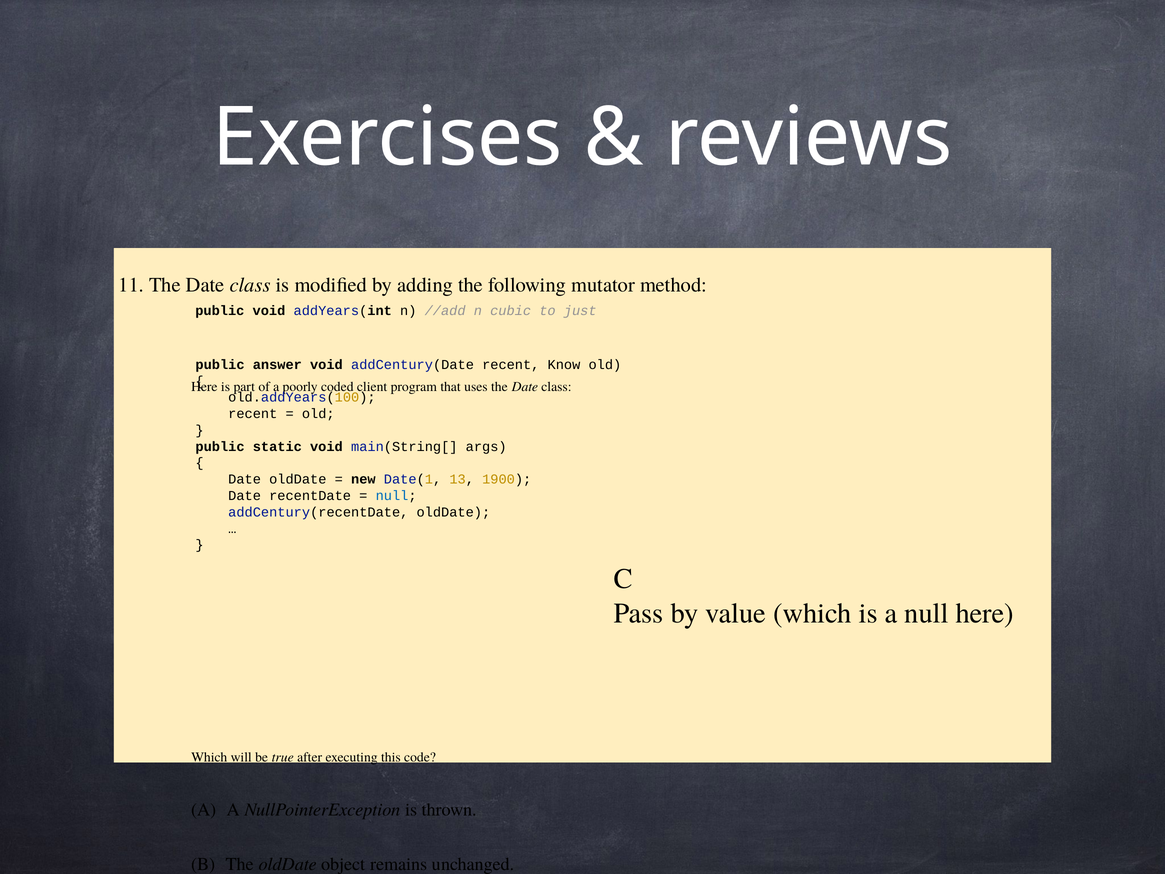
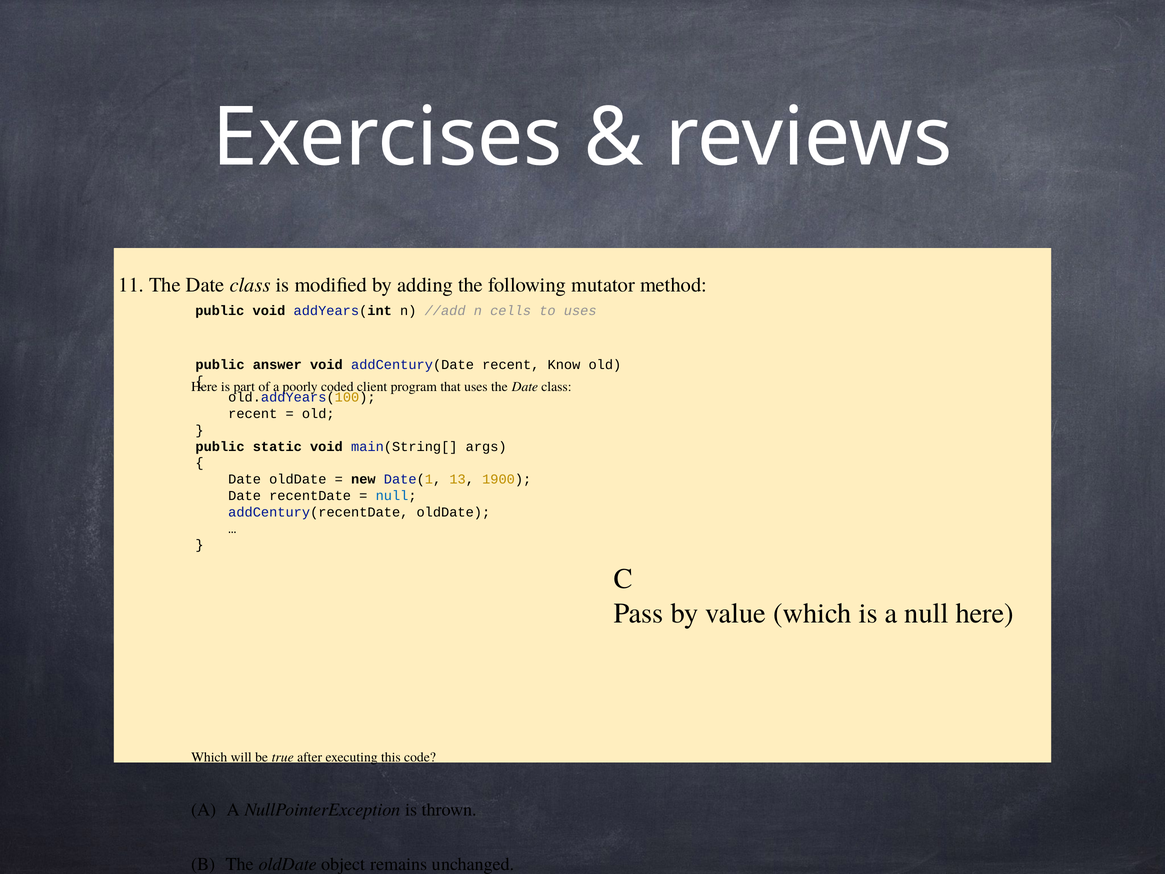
cubic: cubic -> cells (511, 311)
to just: just -> uses (580, 311)
